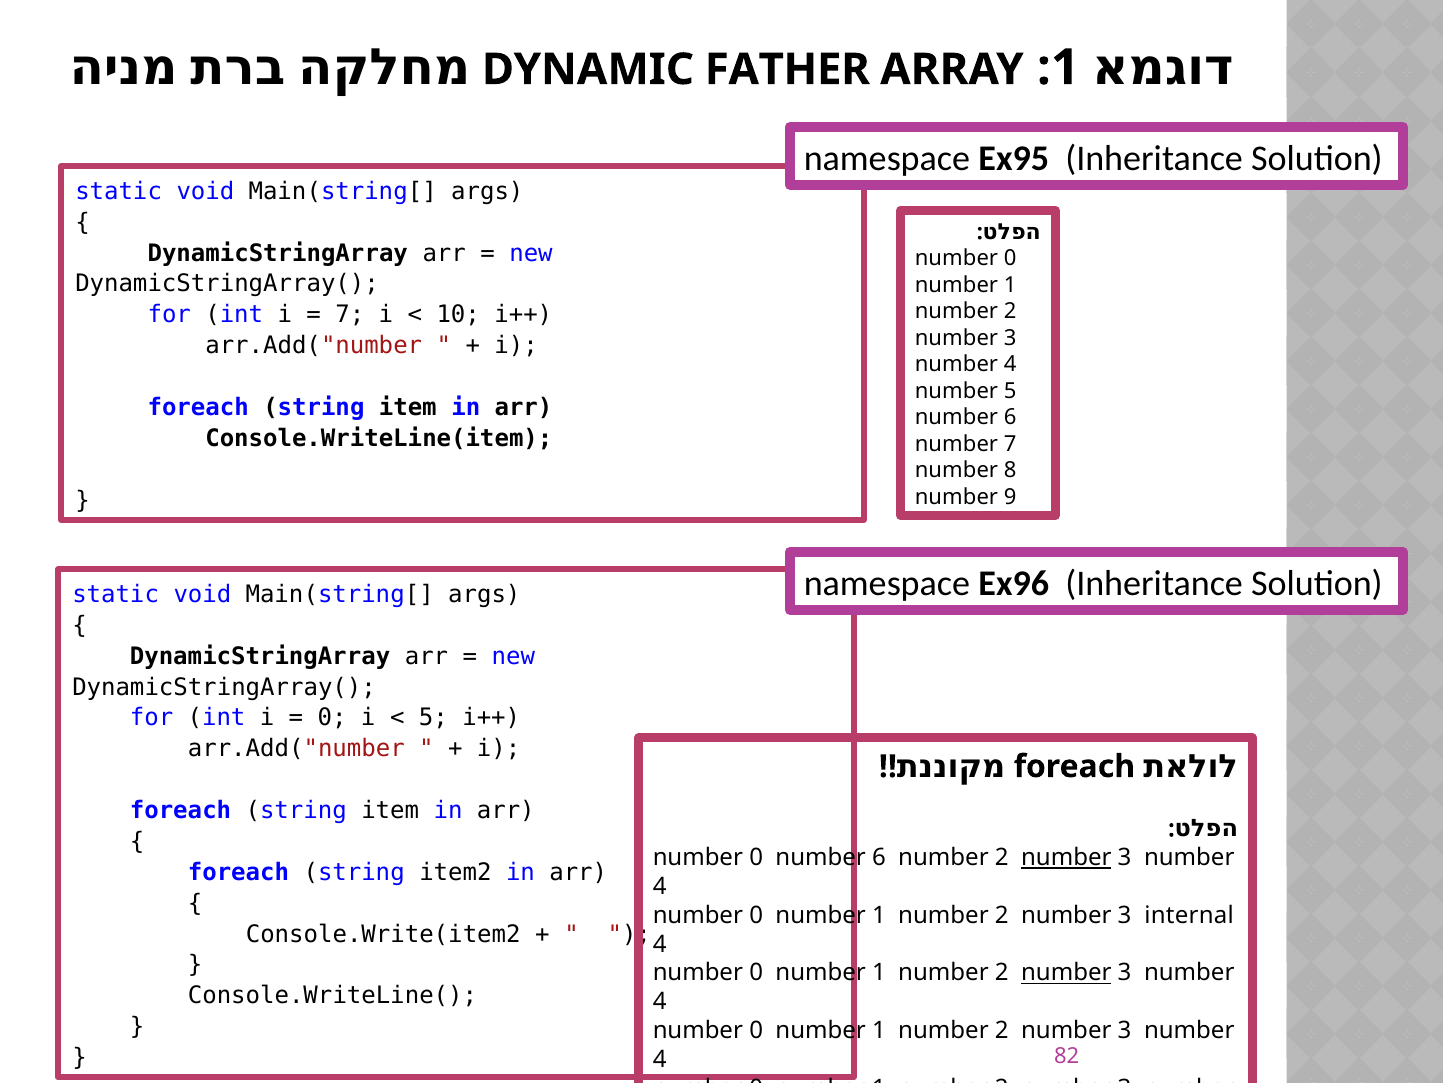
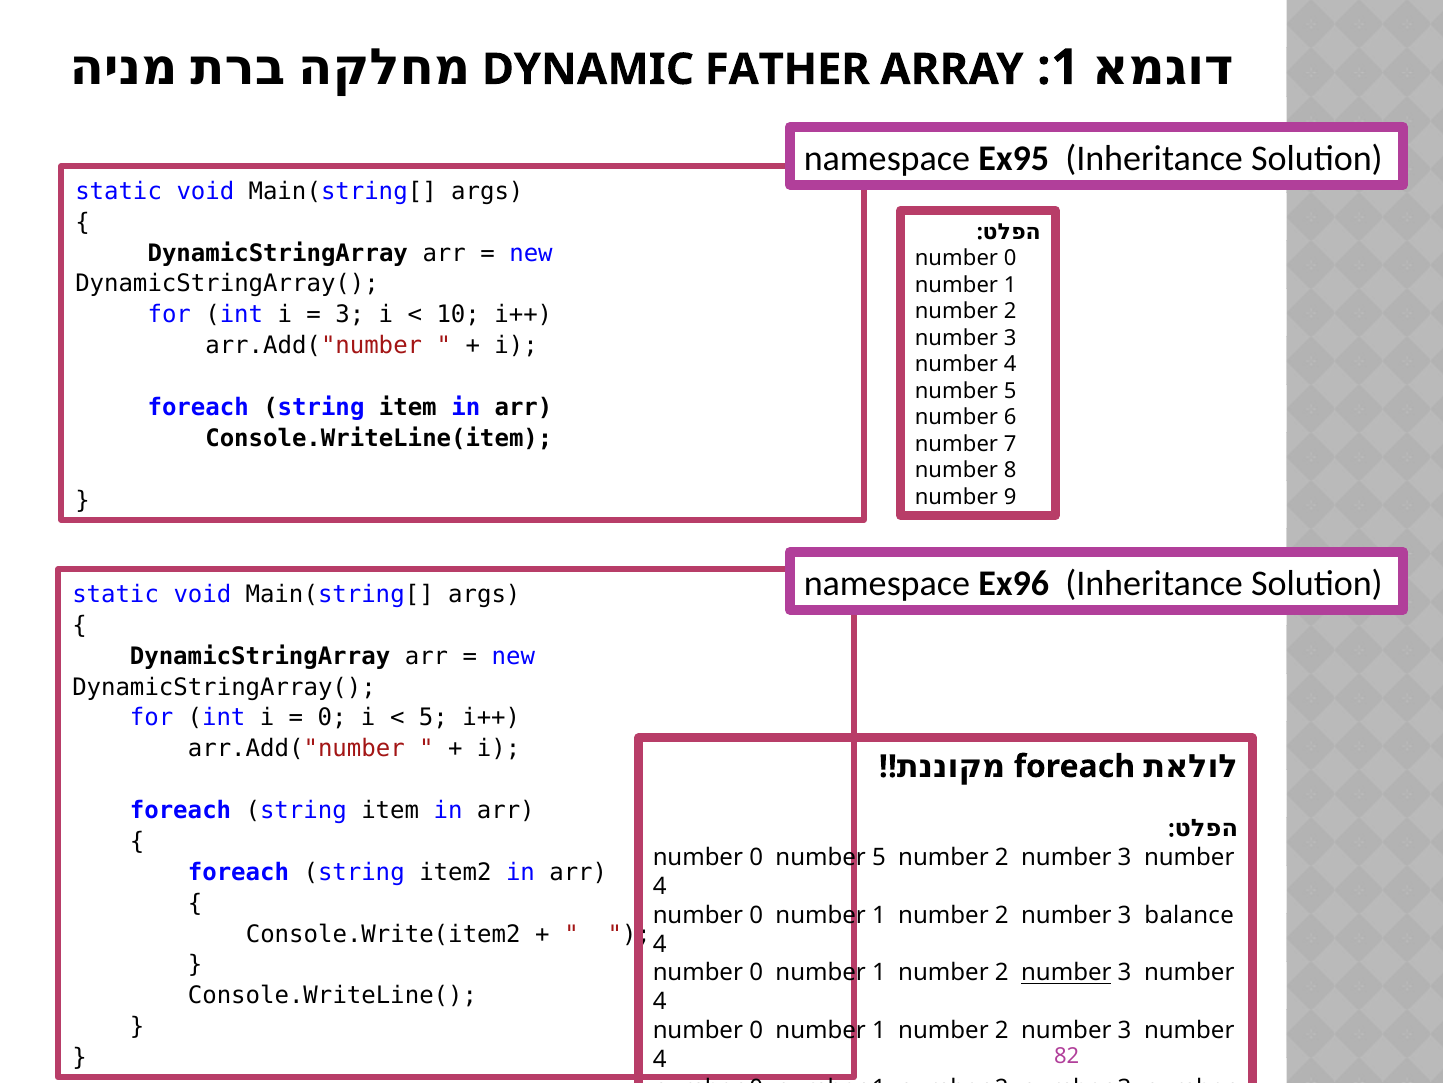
7: 7 -> 3 (350, 315)
0 number 6: 6 -> 5 (879, 857)
number underline: present -> none (1066, 857)
internal: internal -> balance (1189, 915)
